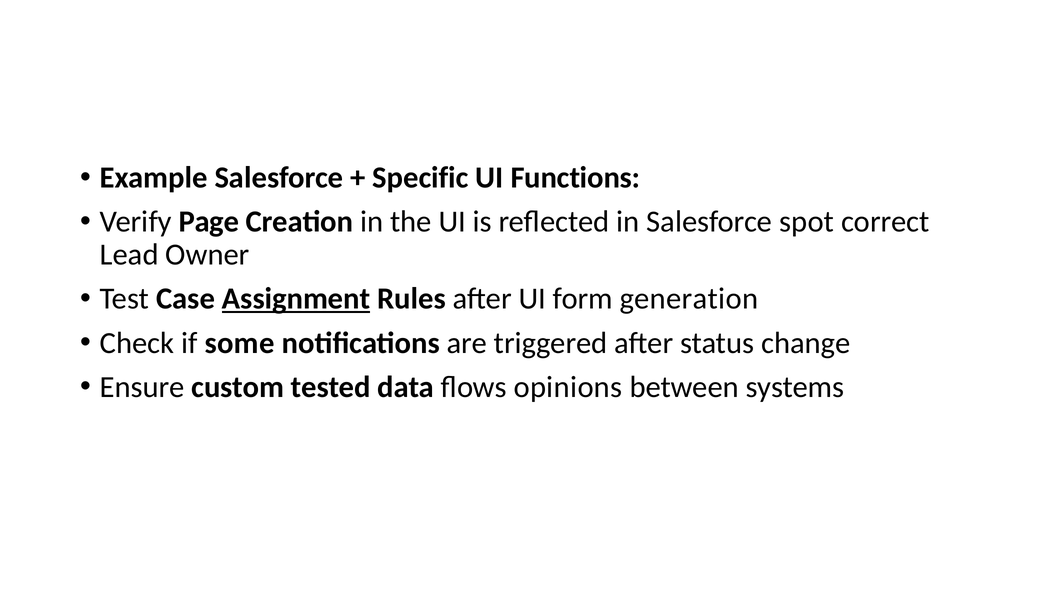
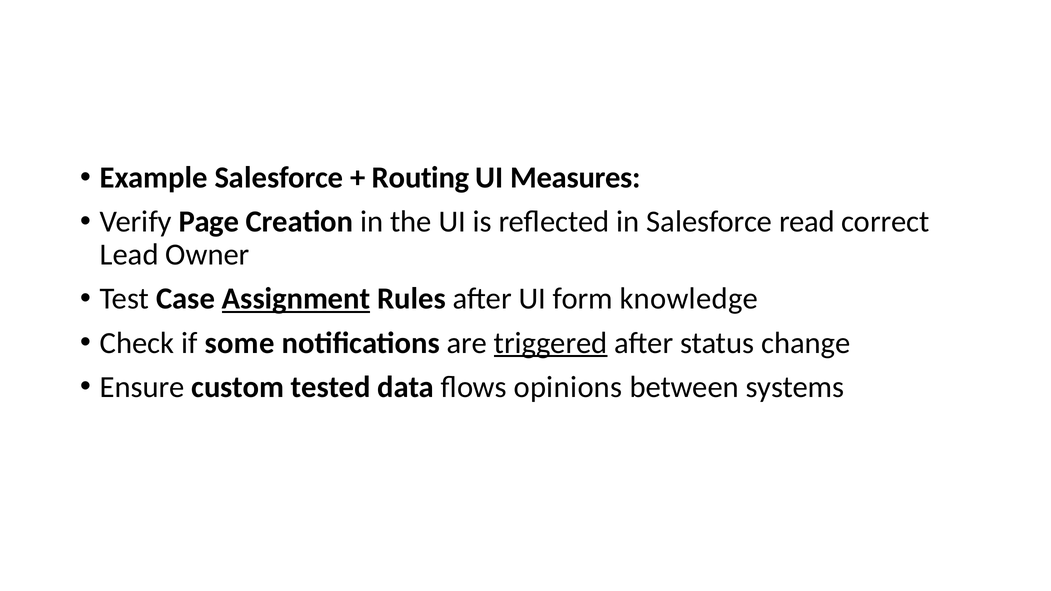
Specific: Specific -> Routing (421, 178)
Functions: Functions -> Measures (575, 178)
spot: spot -> read (807, 222)
generation: generation -> knowledge (689, 299)
triggered underline: none -> present (551, 343)
